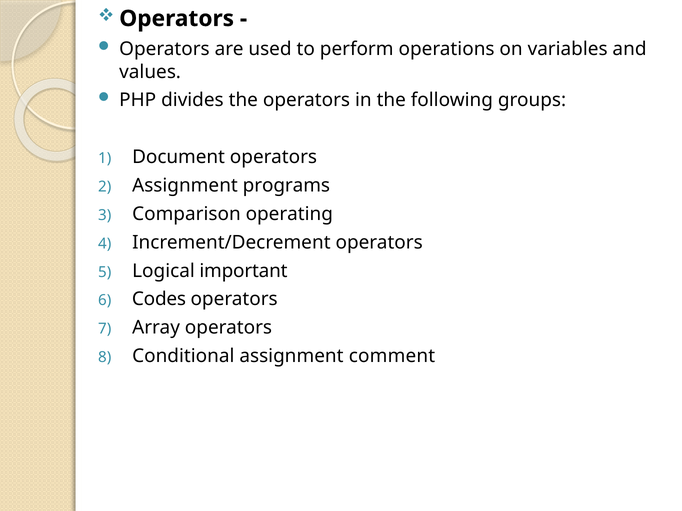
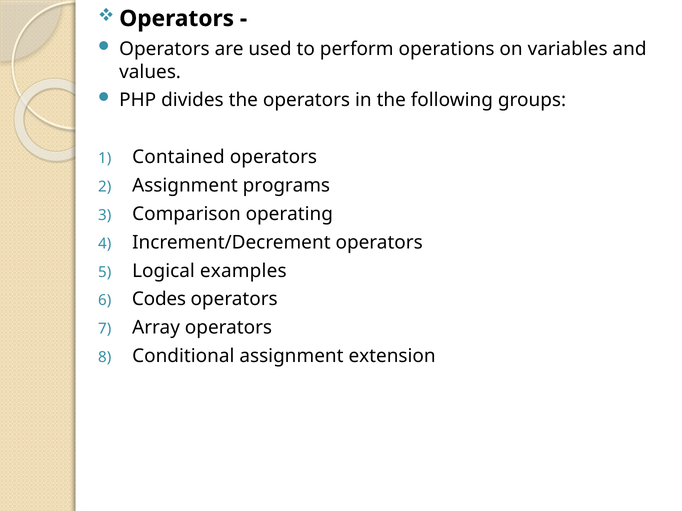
Document: Document -> Contained (178, 157)
important: important -> examples (243, 271)
comment: comment -> extension (392, 356)
